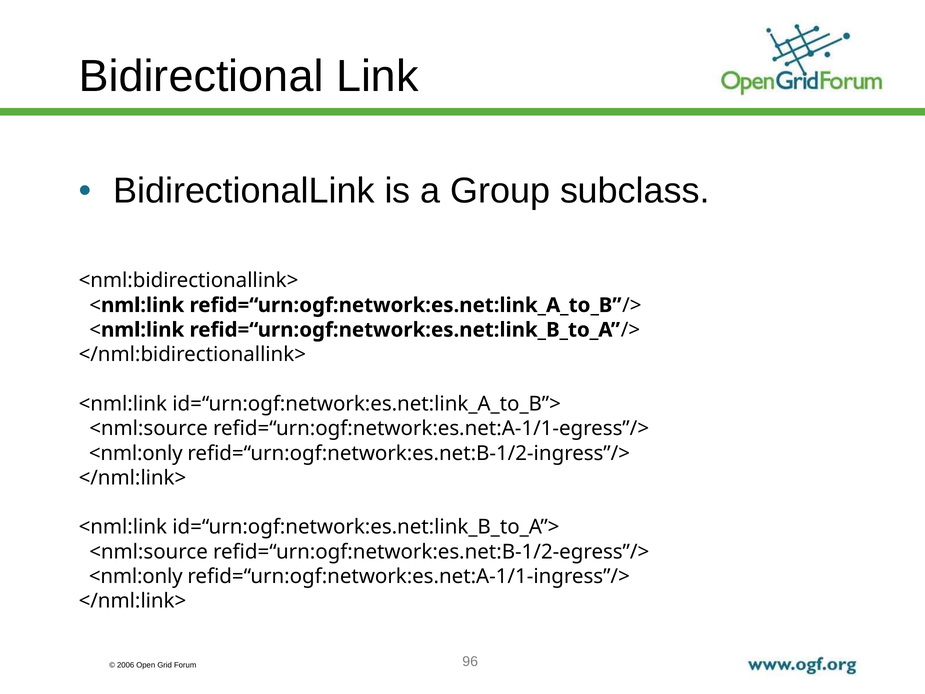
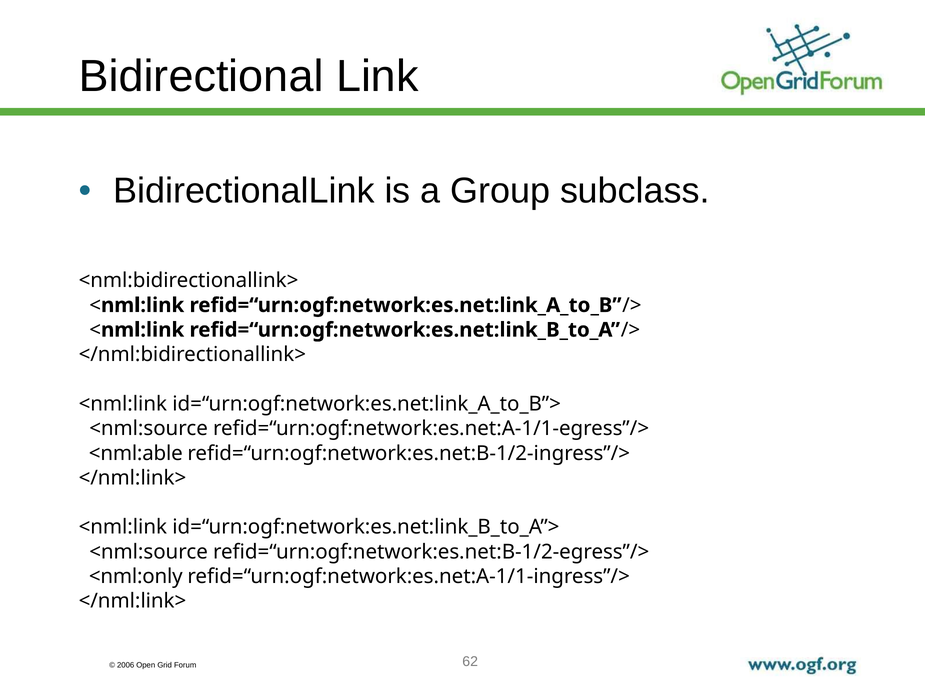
<nml:only: <nml:only -> <nml:able (136, 453)
96: 96 -> 62 (470, 662)
